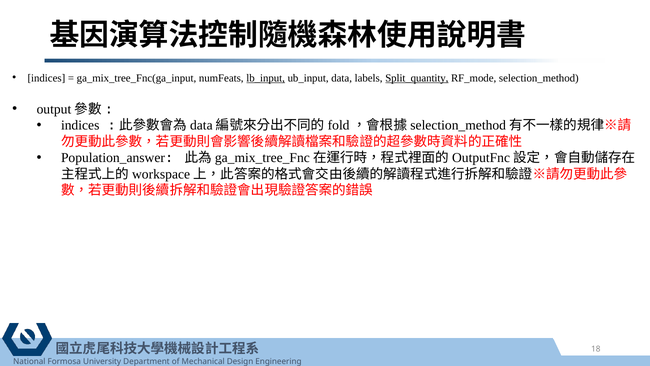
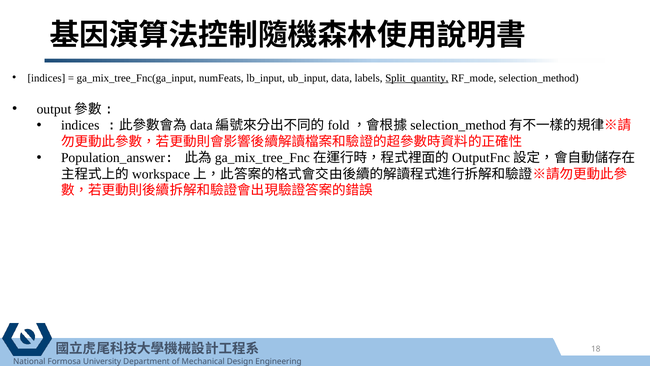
lb_input underline: present -> none (266, 78)
